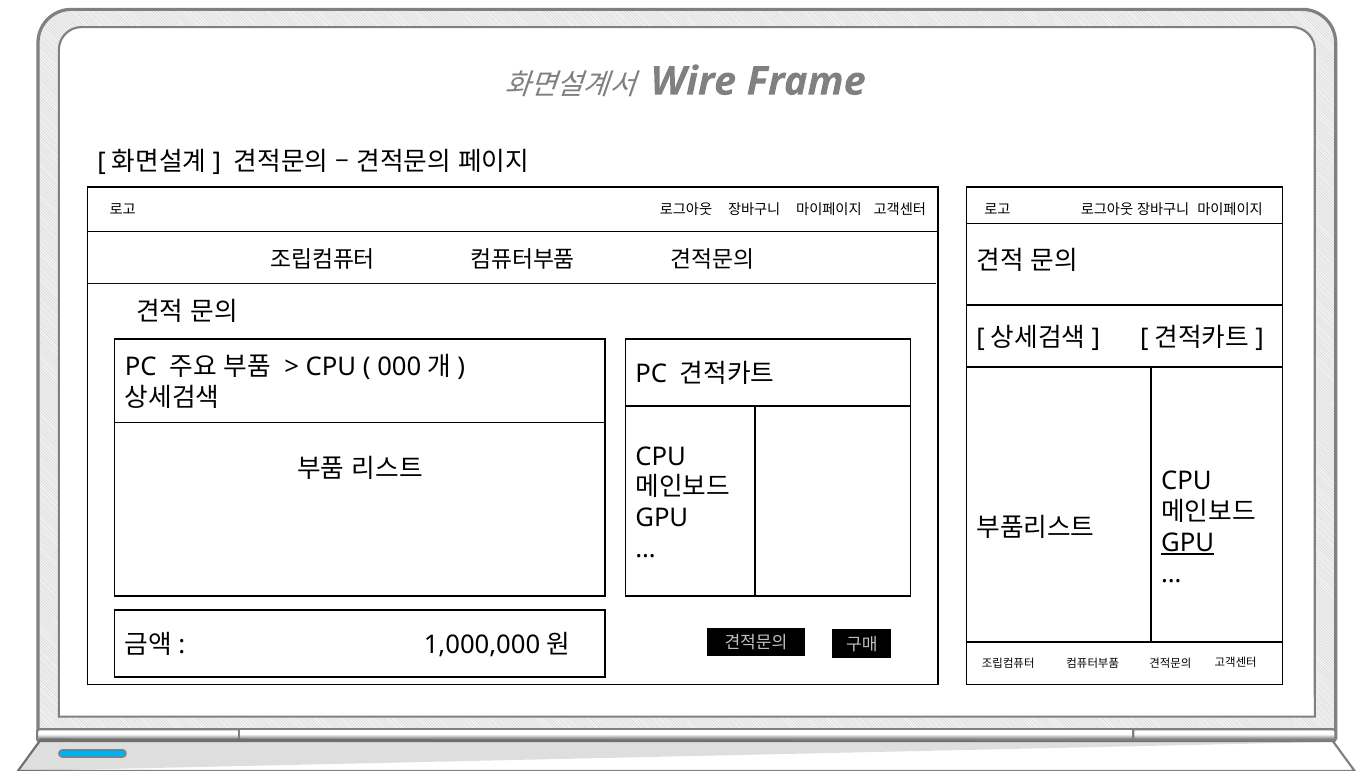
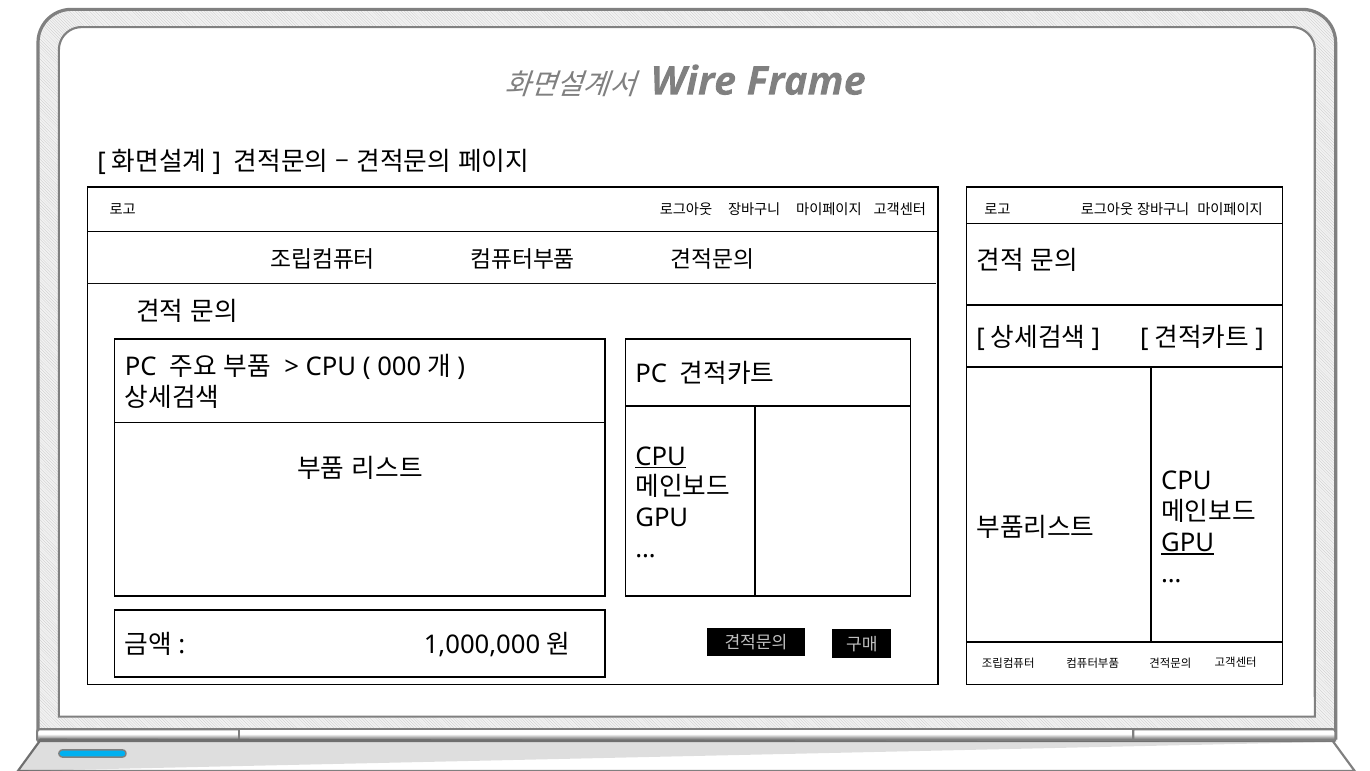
CPU underline: none -> present (661, 456)
